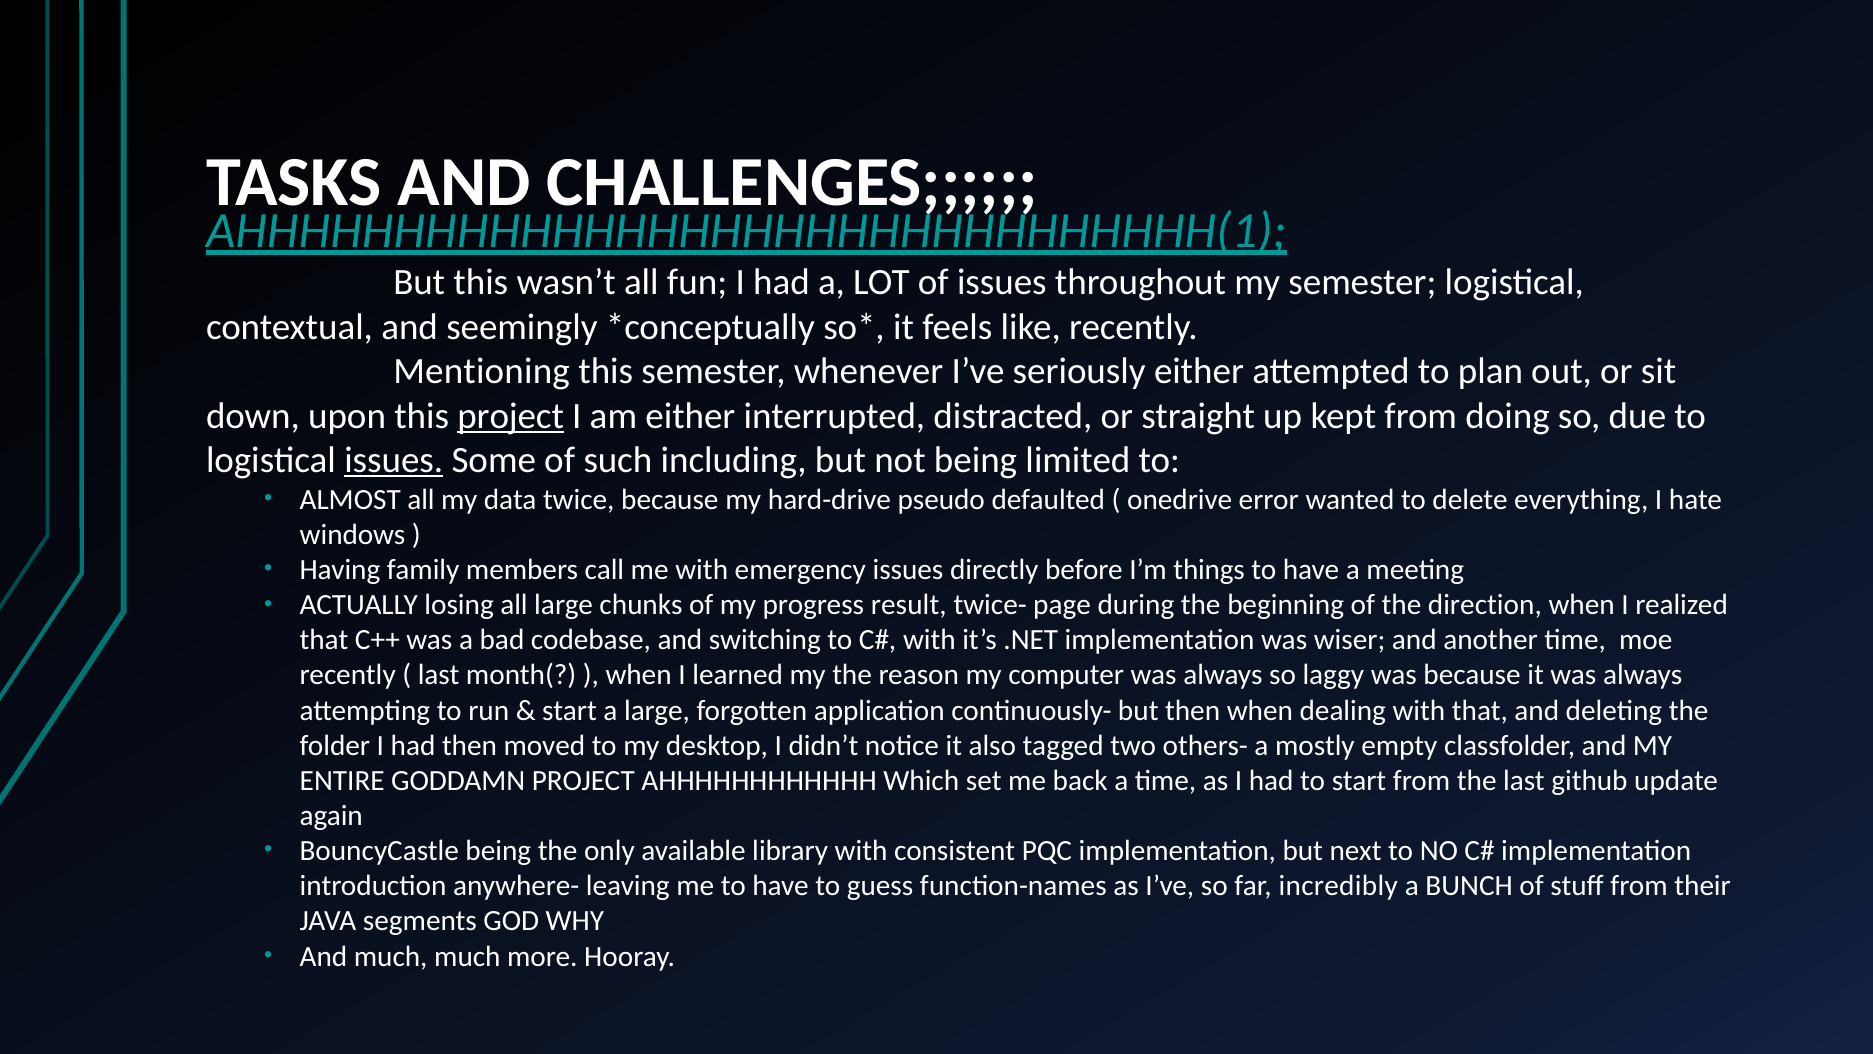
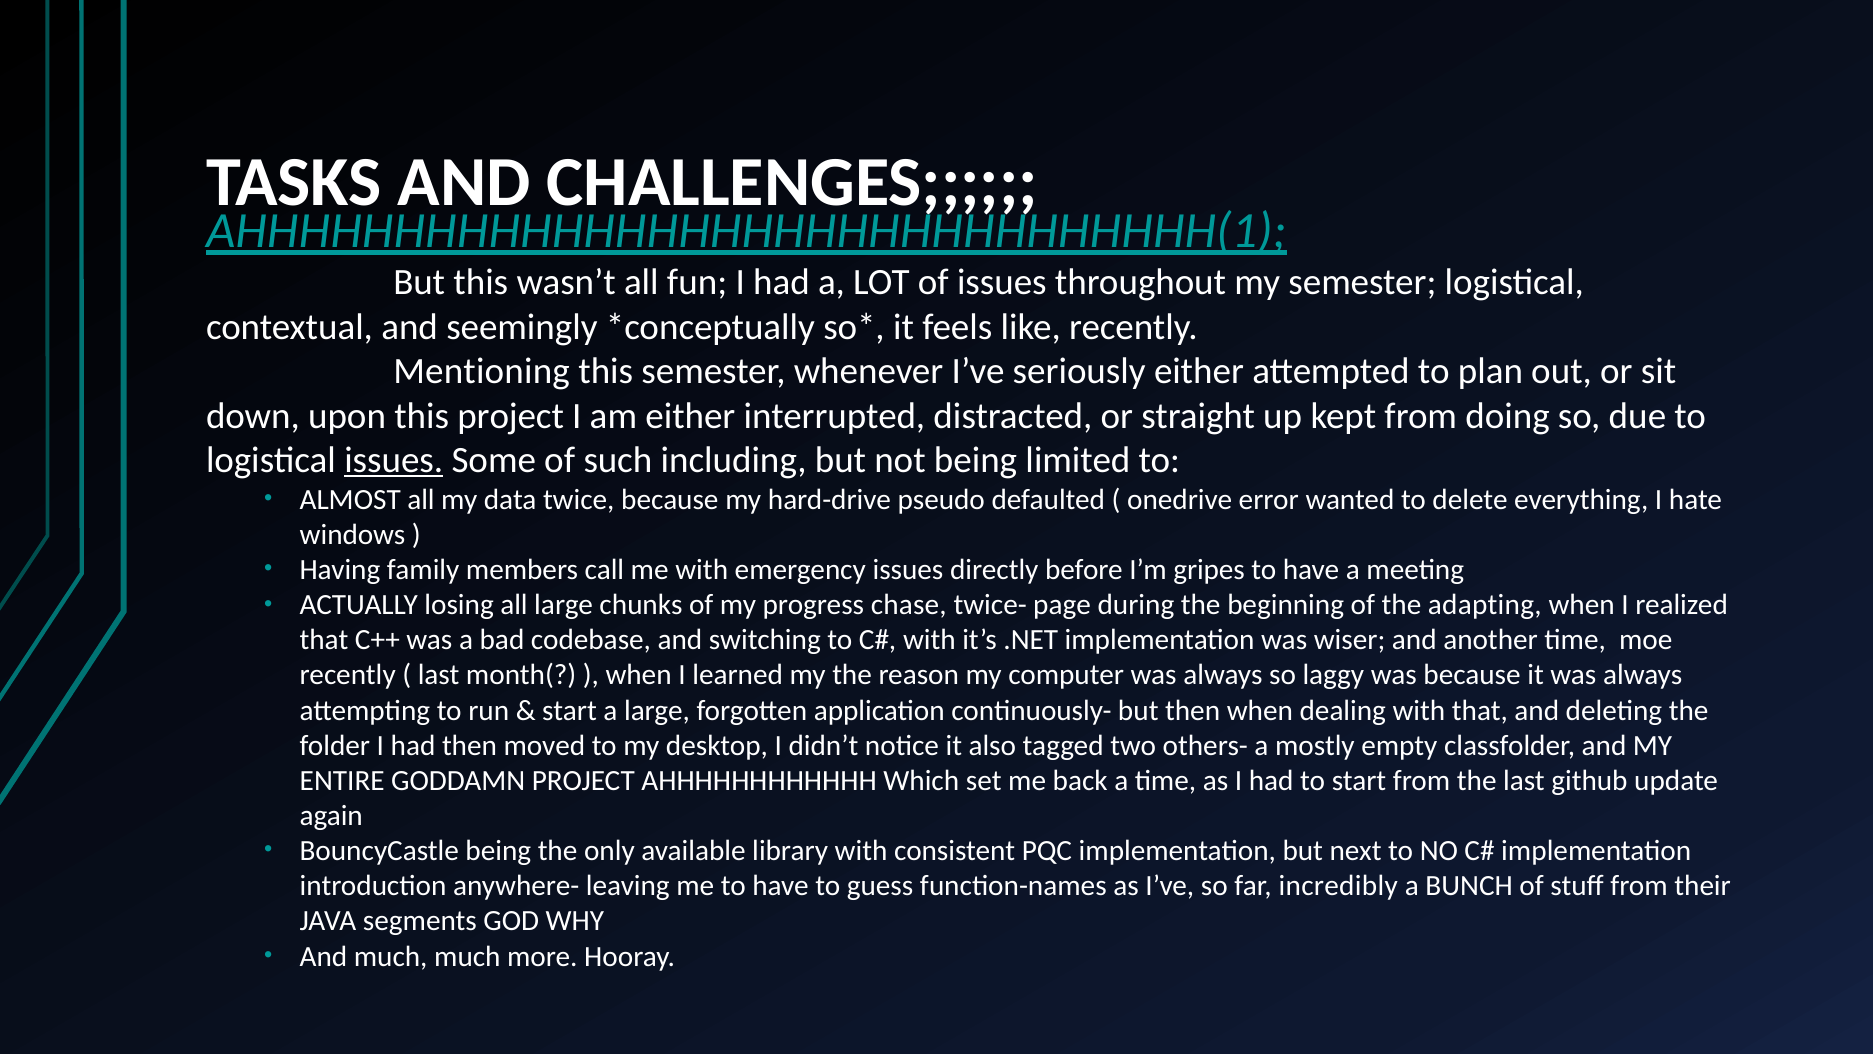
project underline: present -> none (511, 416)
things: things -> gripes (1209, 570)
result: result -> chase (909, 605)
direction: direction -> adapting (1485, 605)
